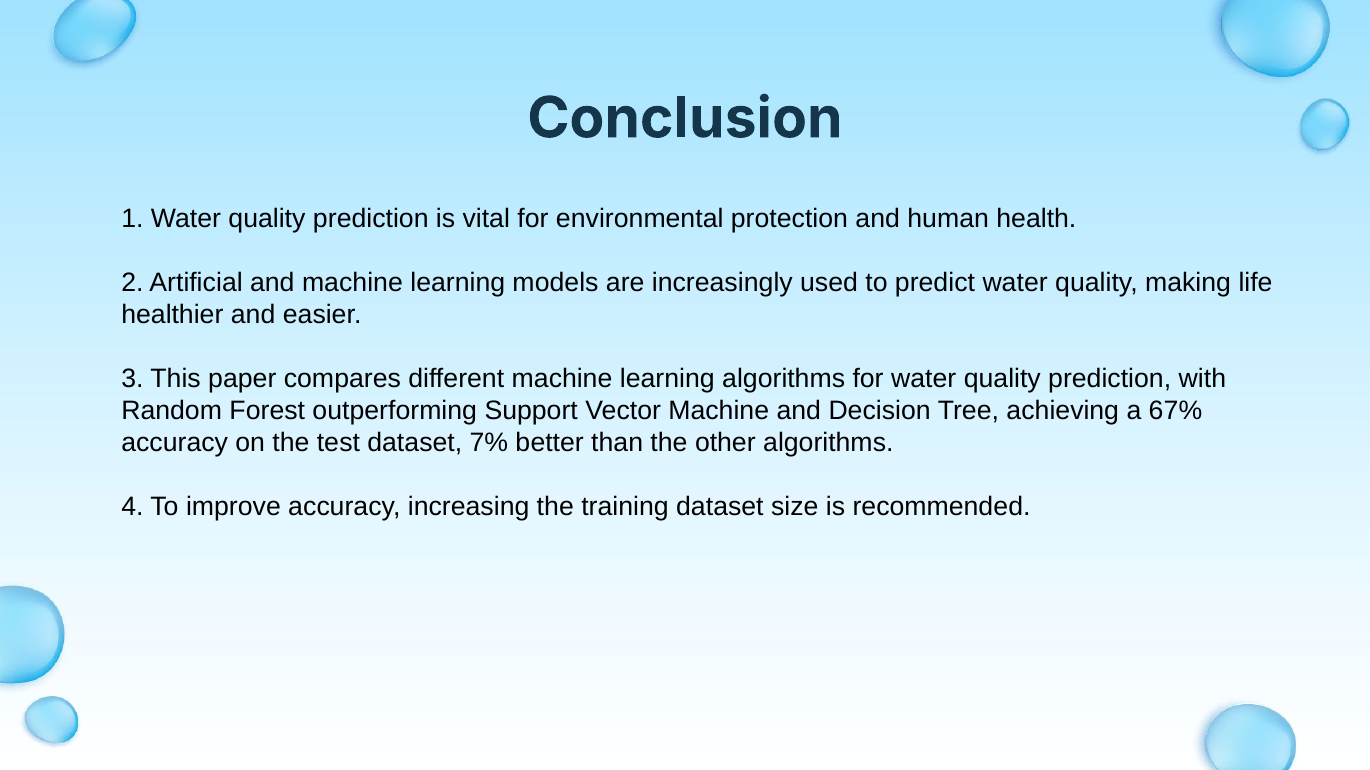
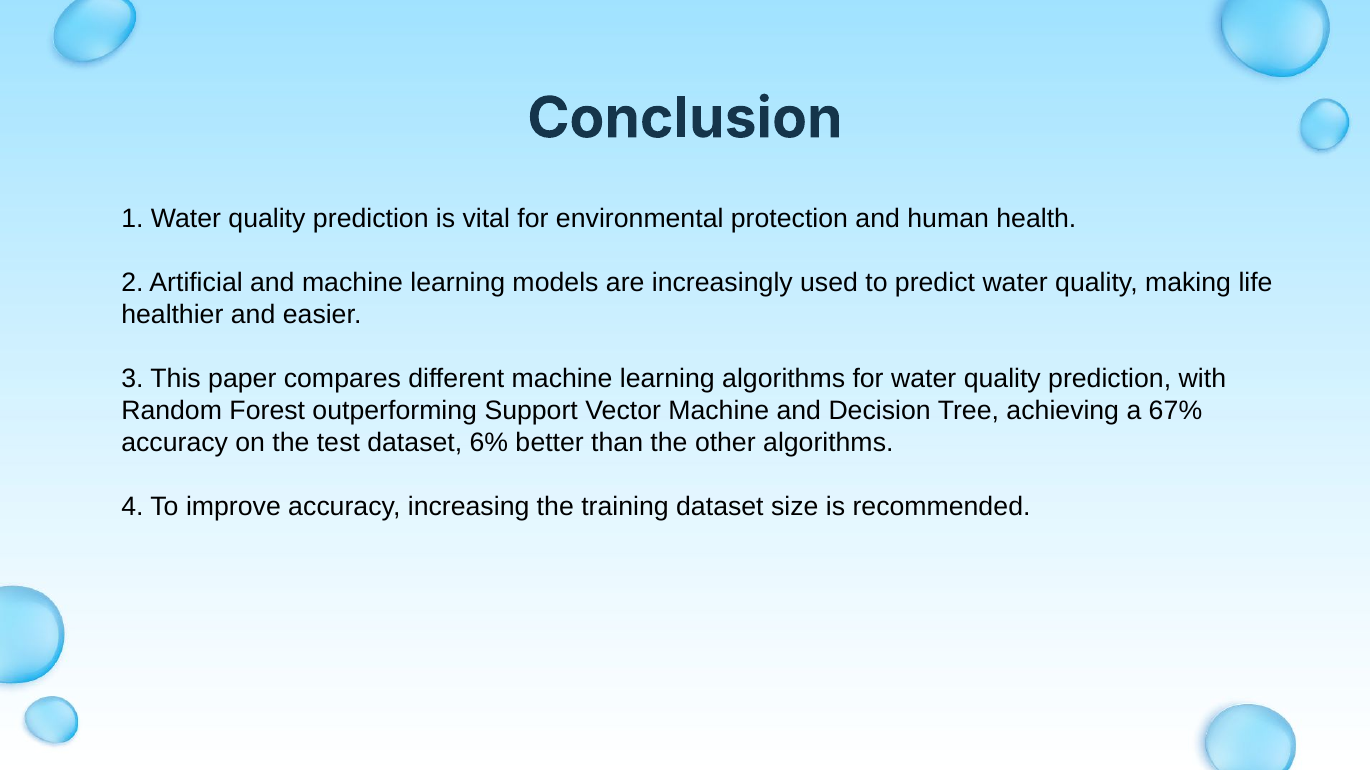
7%: 7% -> 6% (489, 443)
